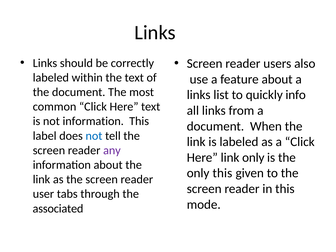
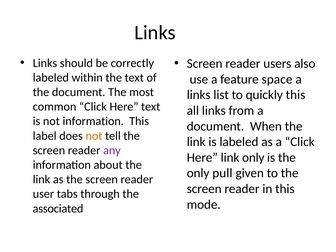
feature about: about -> space (277, 79)
quickly info: info -> this (296, 95)
not colour: blue -> orange (94, 136)
only this: this -> pull (222, 173)
